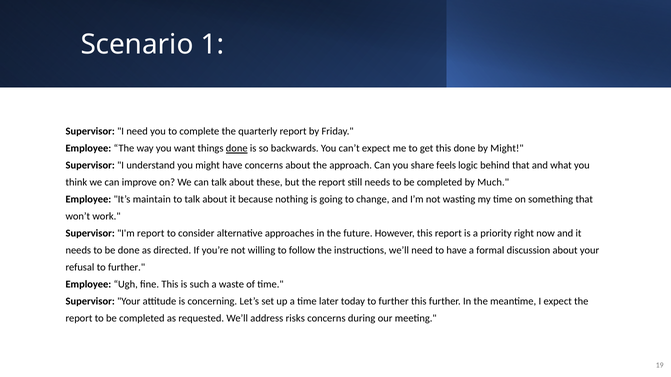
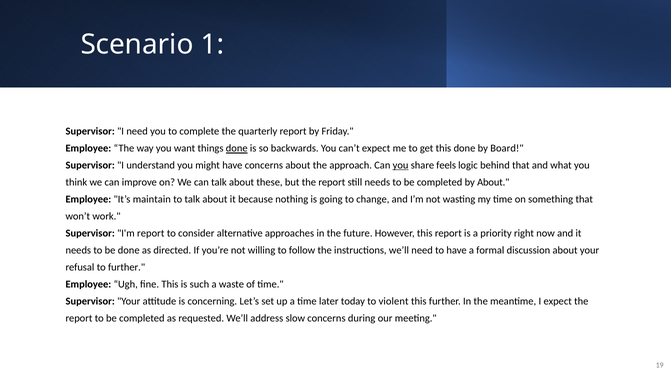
by Might: Might -> Board (507, 149)
you underline: none -> present (401, 166)
by Much: Much -> About (493, 183)
today to further: further -> violent (394, 301)
risks: risks -> slow (295, 318)
